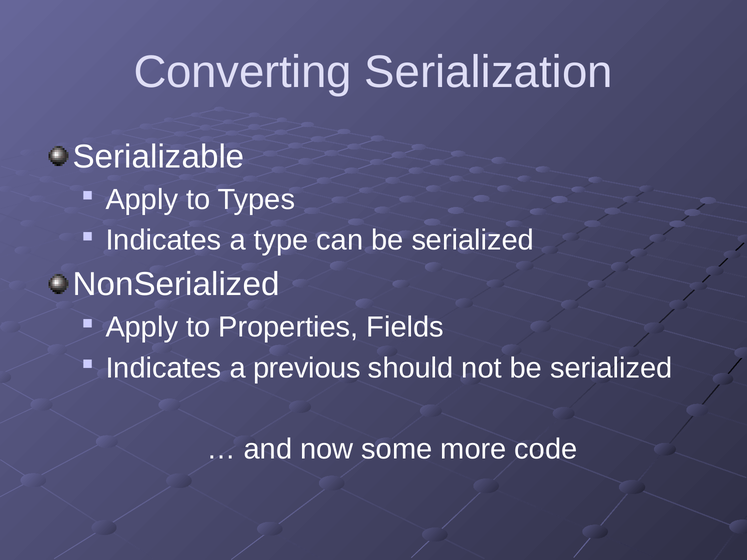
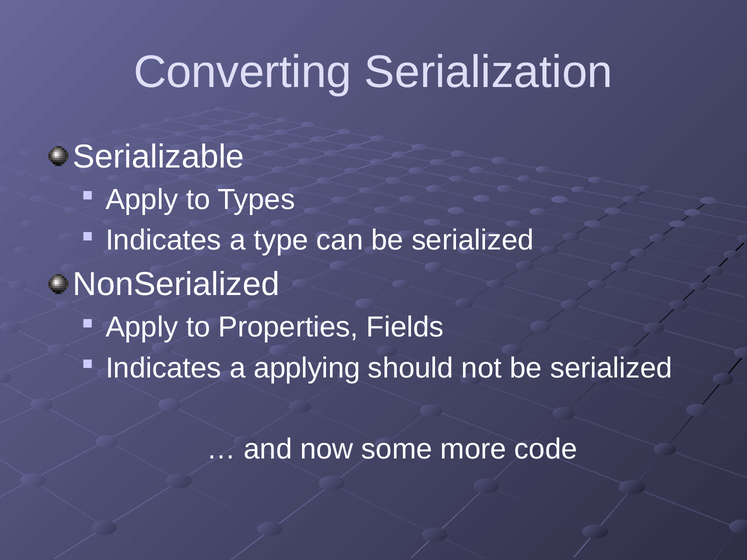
previous: previous -> applying (307, 368)
